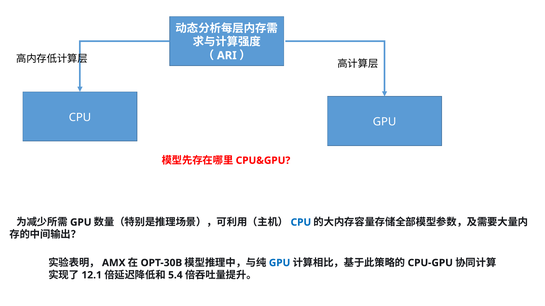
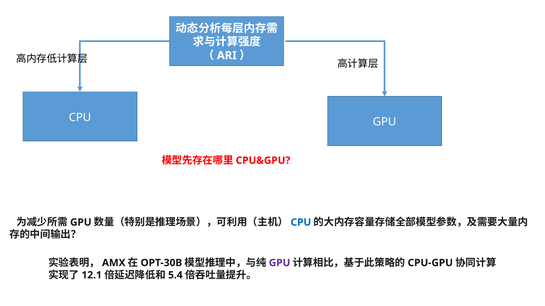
GPU colour: blue -> purple (280, 263)
